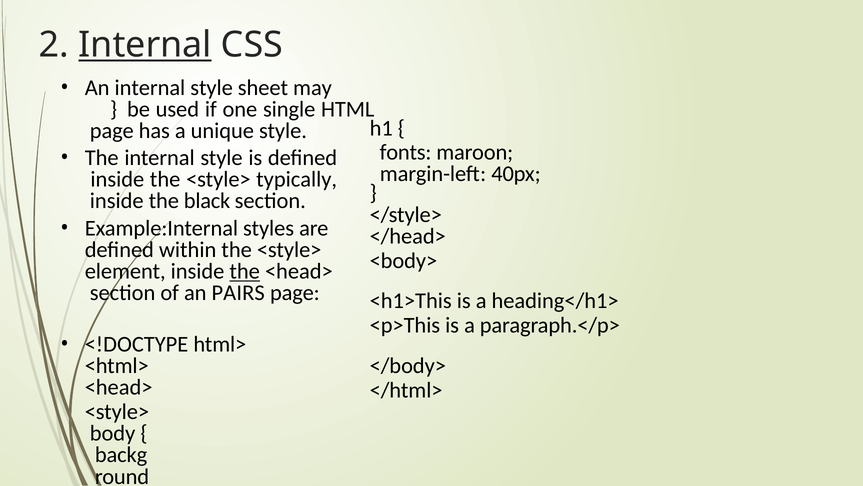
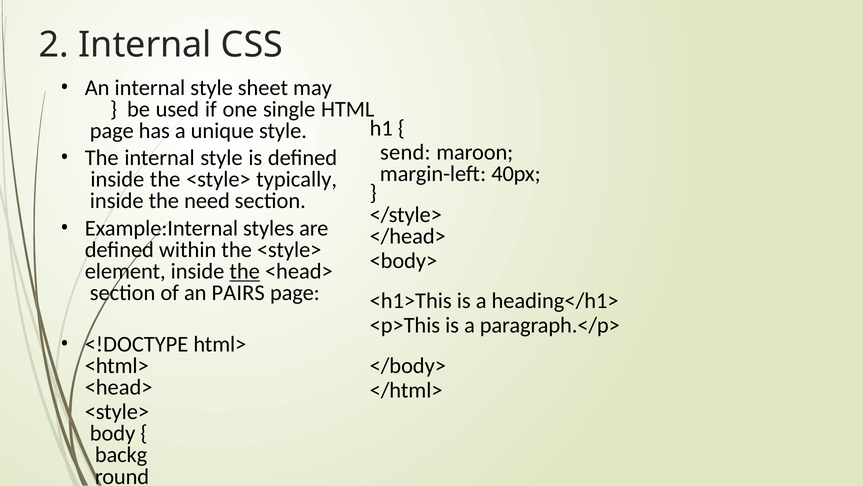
Internal underline: present -> none (145, 45)
fonts: fonts -> send (405, 152)
black: black -> need (207, 201)
